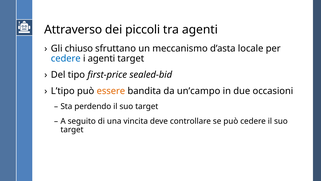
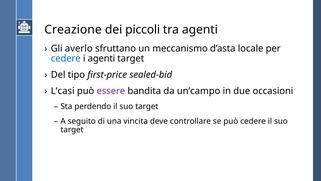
Attraverso: Attraverso -> Creazione (73, 30)
chiuso: chiuso -> averlo (79, 48)
L’tipo: L’tipo -> L’casi (63, 91)
essere colour: orange -> purple (111, 91)
